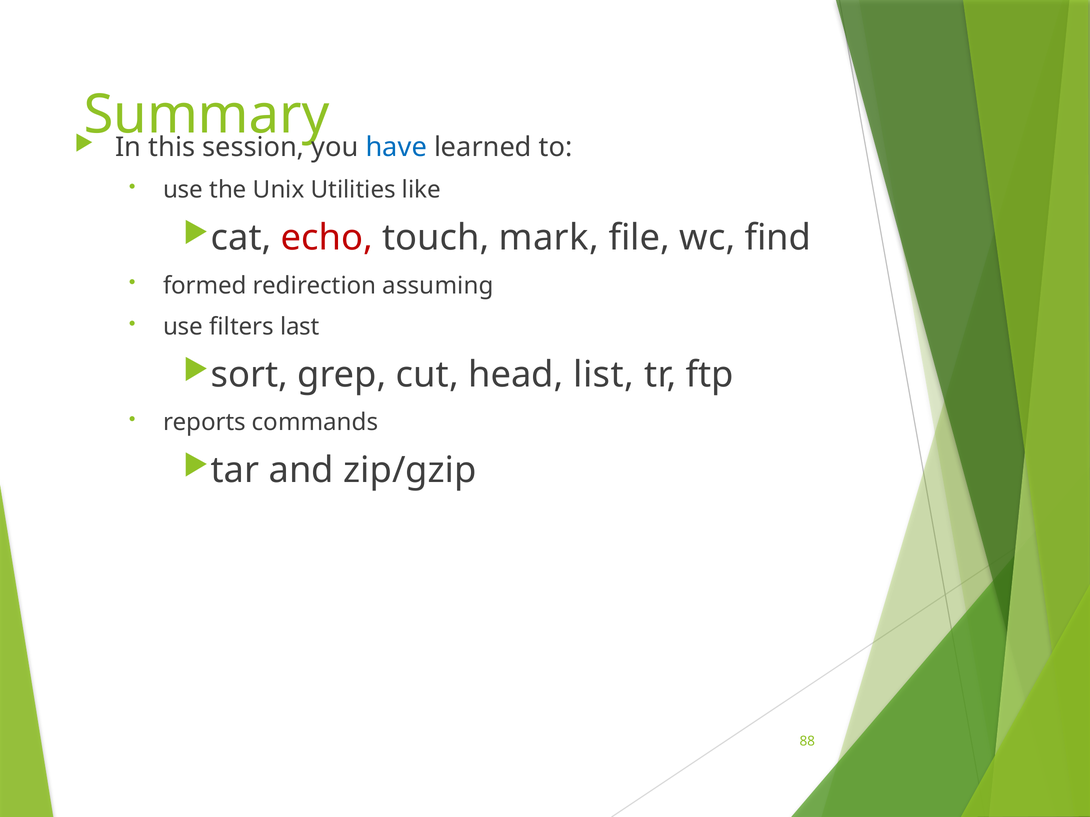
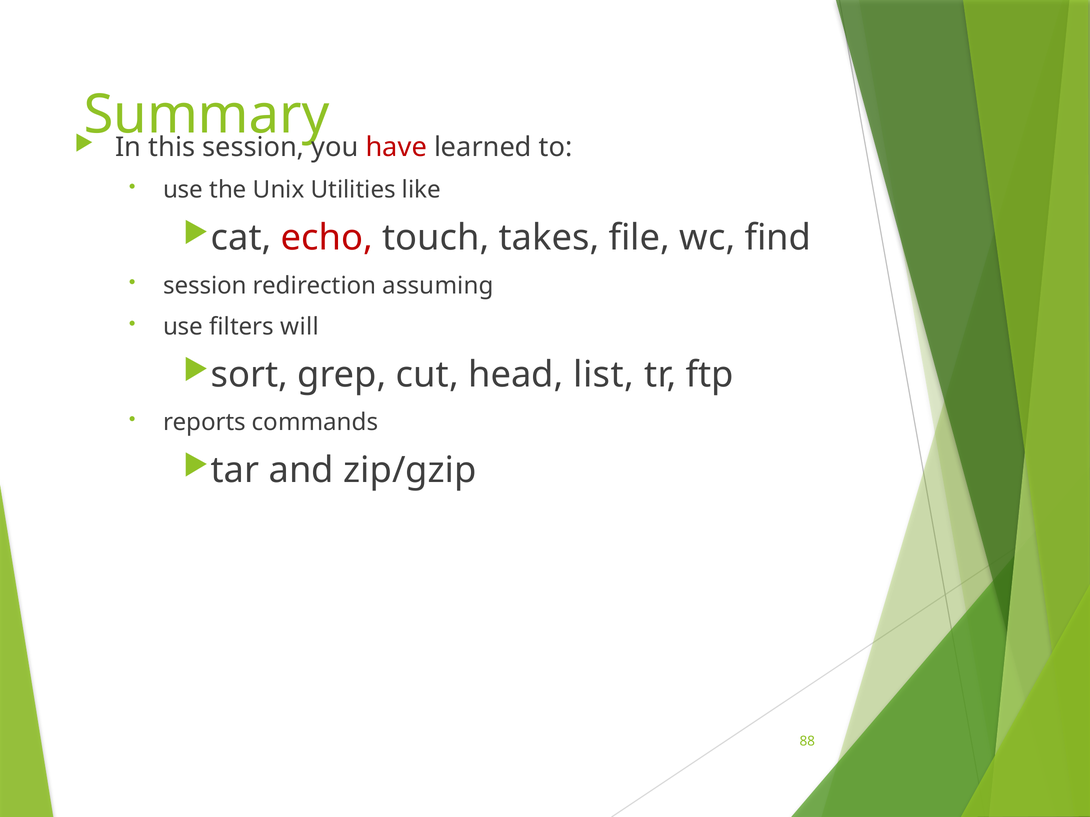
have colour: blue -> red (396, 147)
mark: mark -> takes (549, 238)
formed: formed -> session (205, 286)
last: last -> will (300, 327)
